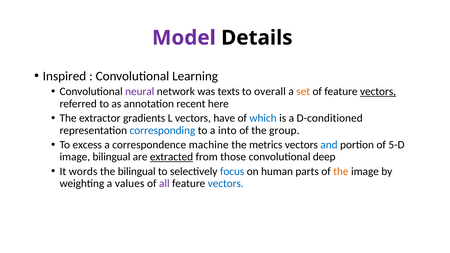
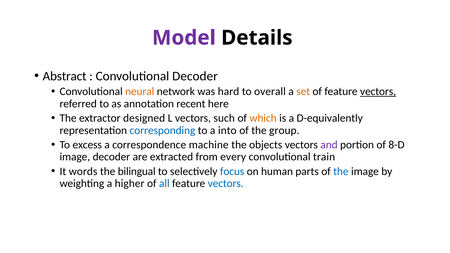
Inspired: Inspired -> Abstract (65, 76)
Convolutional Learning: Learning -> Decoder (195, 76)
neural colour: purple -> orange (140, 92)
texts: texts -> hard (229, 92)
gradients: gradients -> designed (144, 118)
have: have -> such (224, 118)
which colour: blue -> orange (263, 118)
D-conditioned: D-conditioned -> D-equivalently (330, 118)
metrics: metrics -> objects (266, 145)
and colour: blue -> purple (329, 145)
5-D: 5-D -> 8-D (396, 145)
image bilingual: bilingual -> decoder (111, 157)
extracted underline: present -> none (172, 157)
those: those -> every (233, 157)
deep: deep -> train (324, 157)
the colour: orange -> blue (341, 171)
values: values -> higher (130, 184)
all colour: purple -> blue (164, 184)
